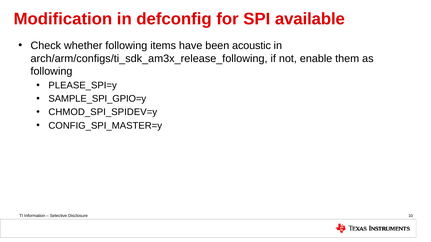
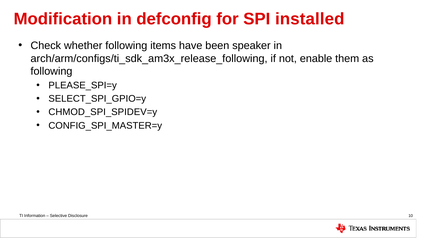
available: available -> installed (310, 19)
acoustic: acoustic -> speaker (251, 46)
SAMPLE_SPI_GPIO=y: SAMPLE_SPI_GPIO=y -> SELECT_SPI_GPIO=y (97, 99)
